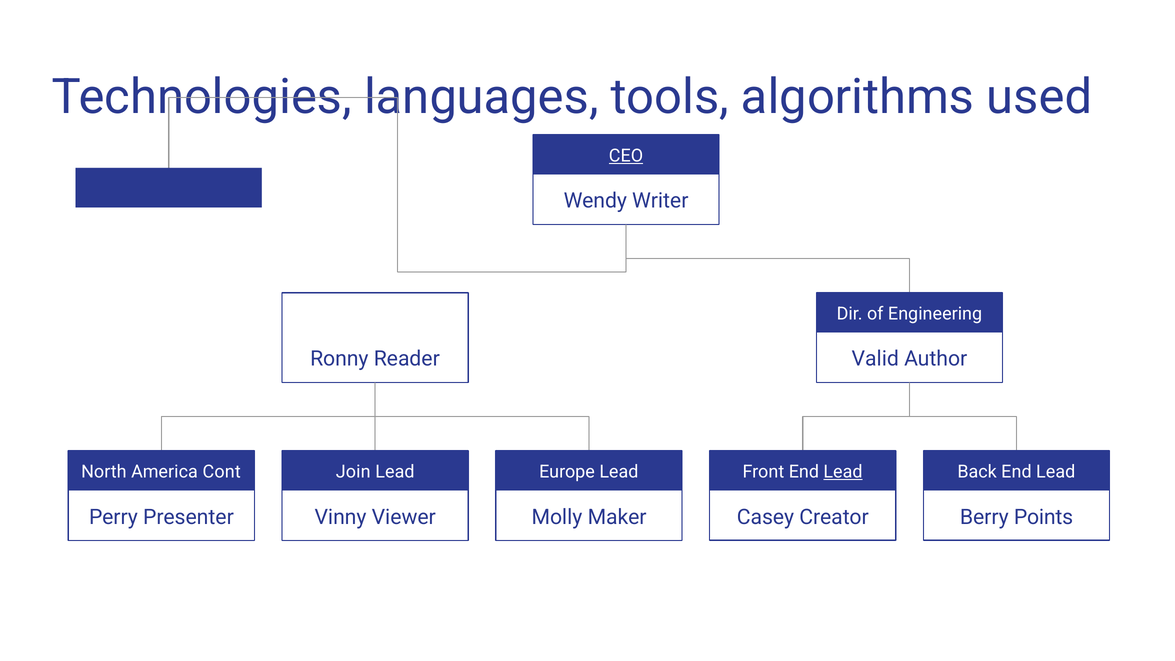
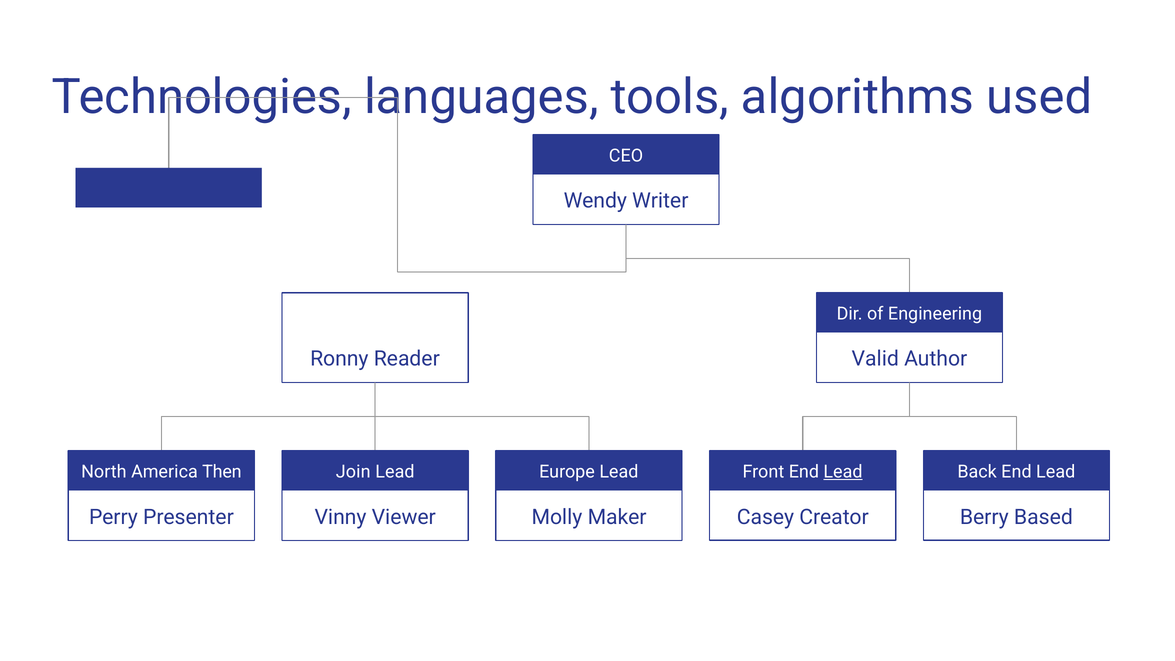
CEO underline: present -> none (626, 156)
Cont: Cont -> Then (222, 472)
Points: Points -> Based (1043, 517)
